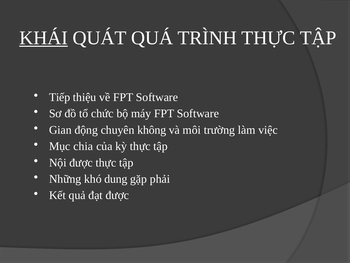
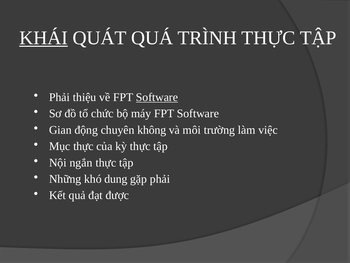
Tiếp: Tiếp -> Phải (59, 97)
Software underline: none -> present (157, 97)
Mục chia: chia -> thực (83, 146)
Nội được: được -> ngắn (81, 162)
